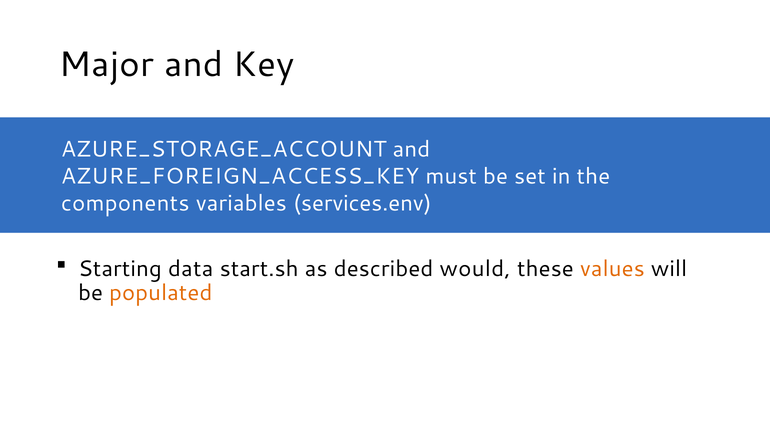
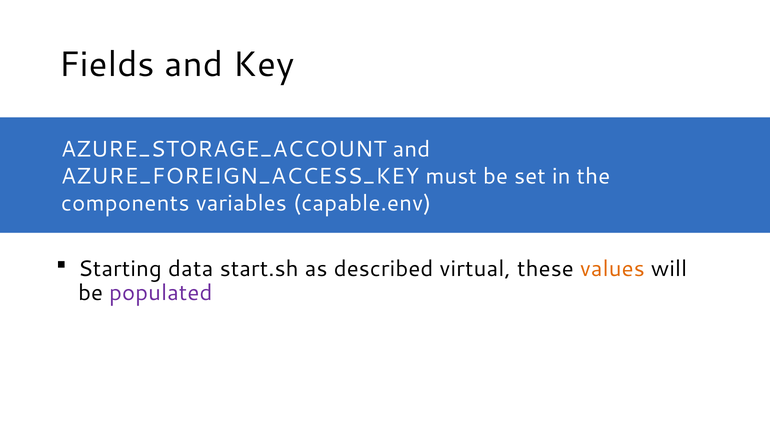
Major: Major -> Fields (107, 65)
services.env: services.env -> capable.env (362, 203)
would: would -> virtual (475, 269)
populated colour: orange -> purple (161, 293)
